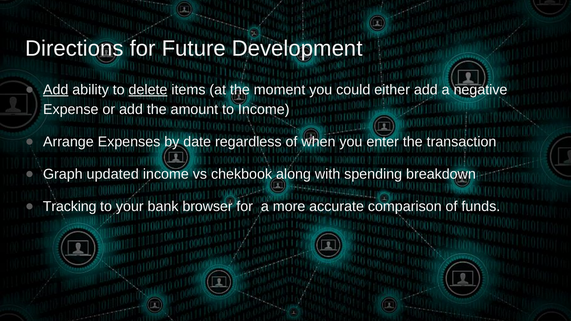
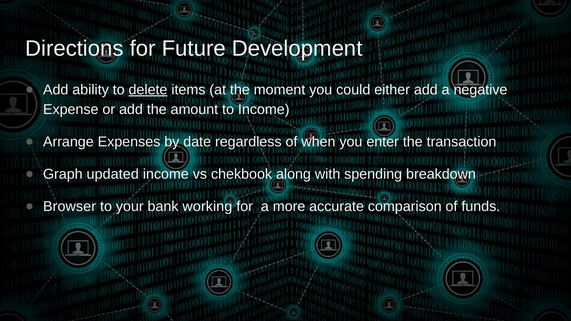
Add underline: present -> none (56, 90)
Tracking: Tracking -> Browser (70, 207)
browser: browser -> working (207, 207)
